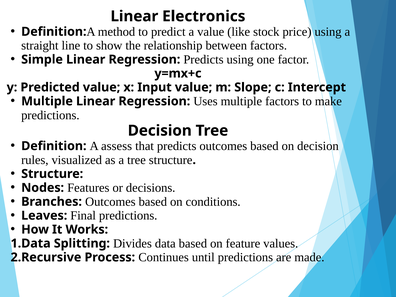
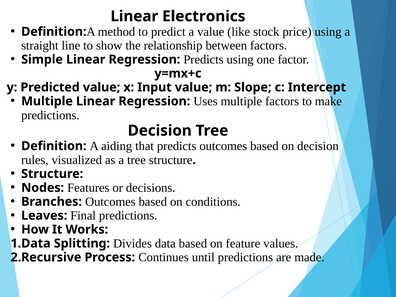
assess: assess -> aiding (117, 146)
